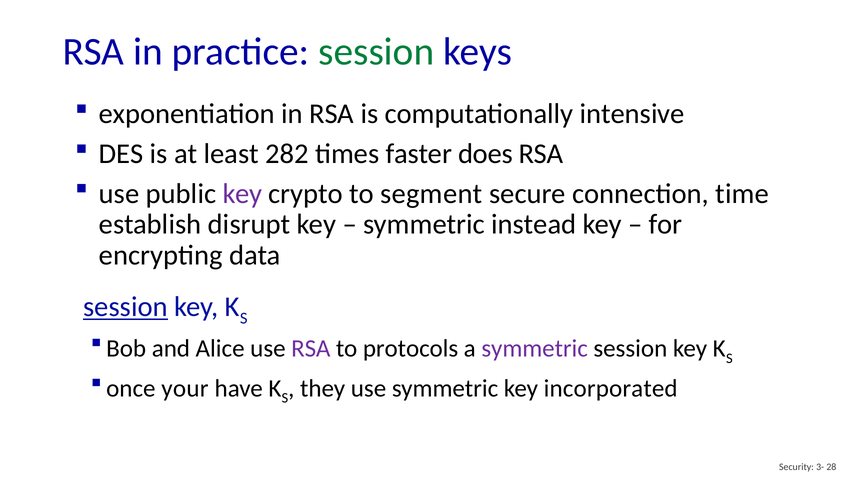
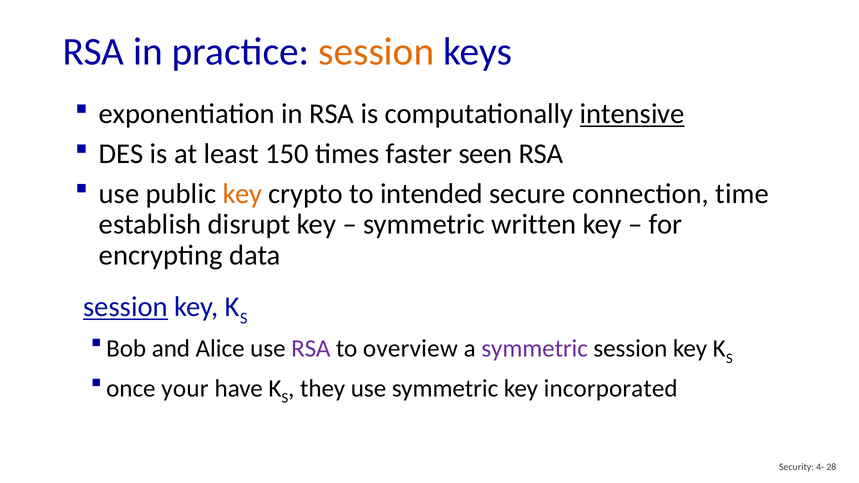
session colour: green -> orange (376, 52)
intensive underline: none -> present (632, 114)
282: 282 -> 150 (287, 154)
does: does -> seen (485, 154)
key colour: purple -> orange (242, 194)
segment: segment -> intended (432, 194)
instead: instead -> written (534, 225)
protocols: protocols -> overview (410, 349)
3-: 3- -> 4- (820, 467)
